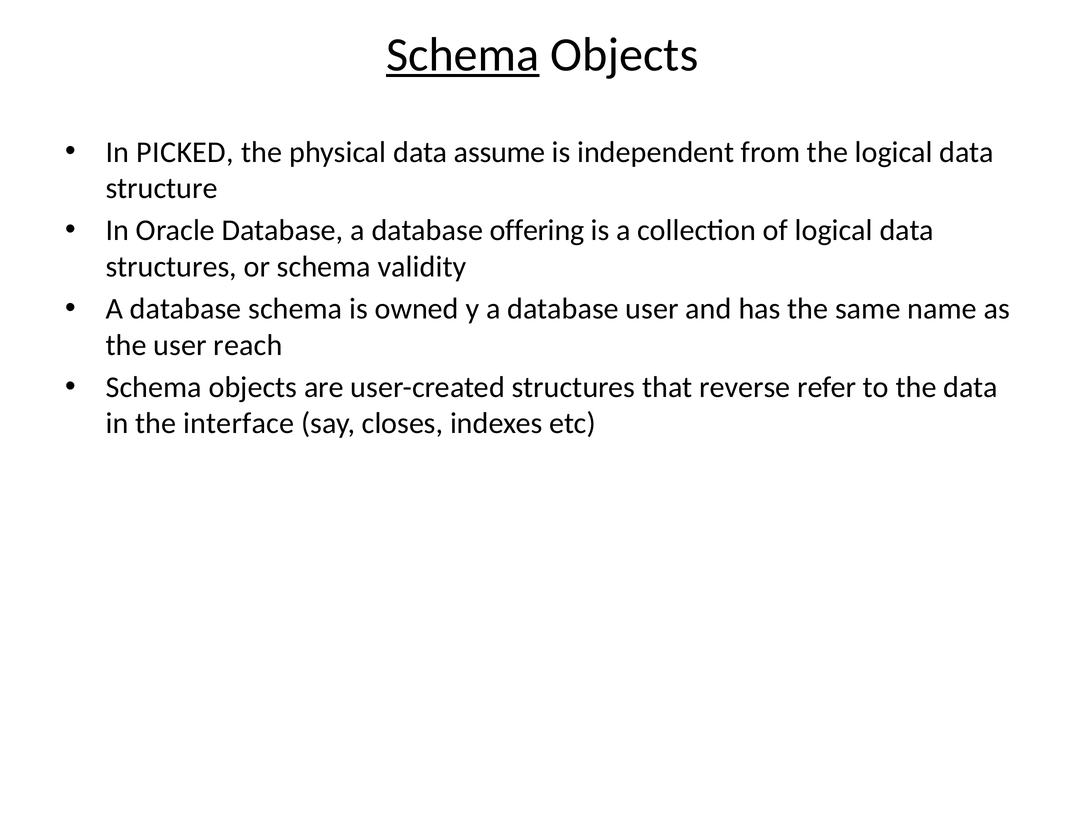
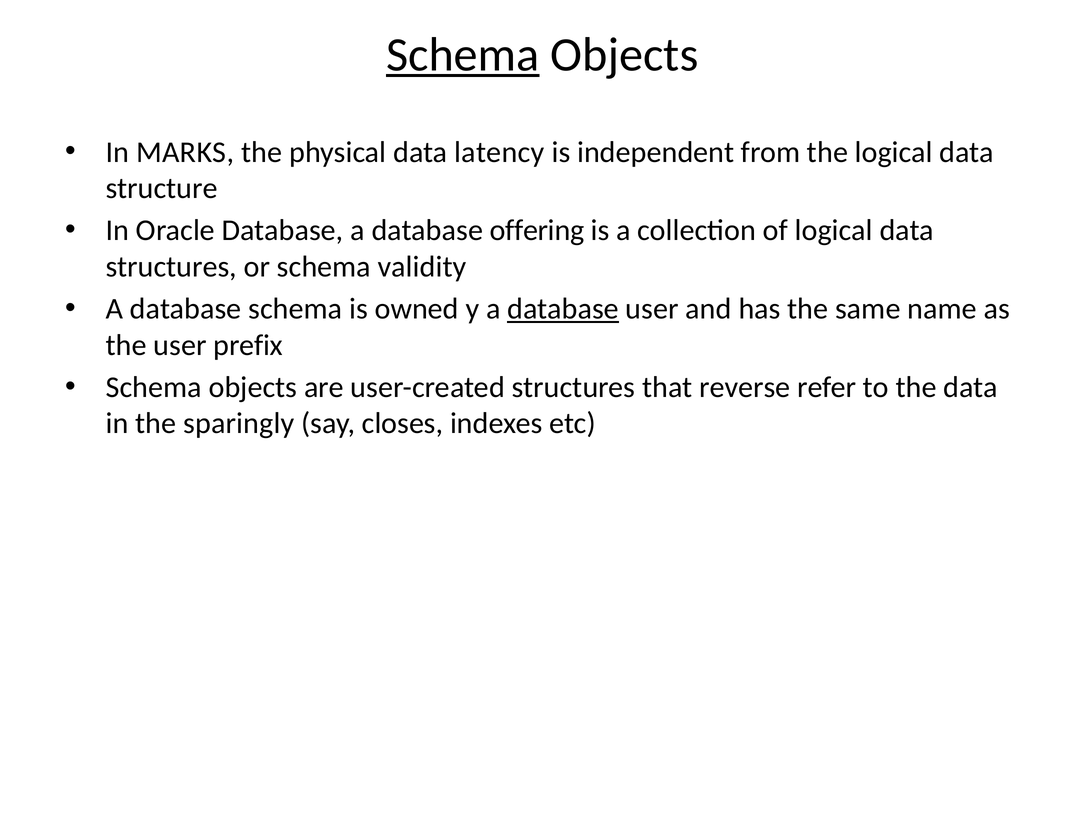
PICKED: PICKED -> MARKS (185, 152)
assume: assume -> latency (499, 152)
database underline: none -> present (563, 309)
reach: reach -> prefix (248, 345)
interface: interface -> sparingly (239, 424)
